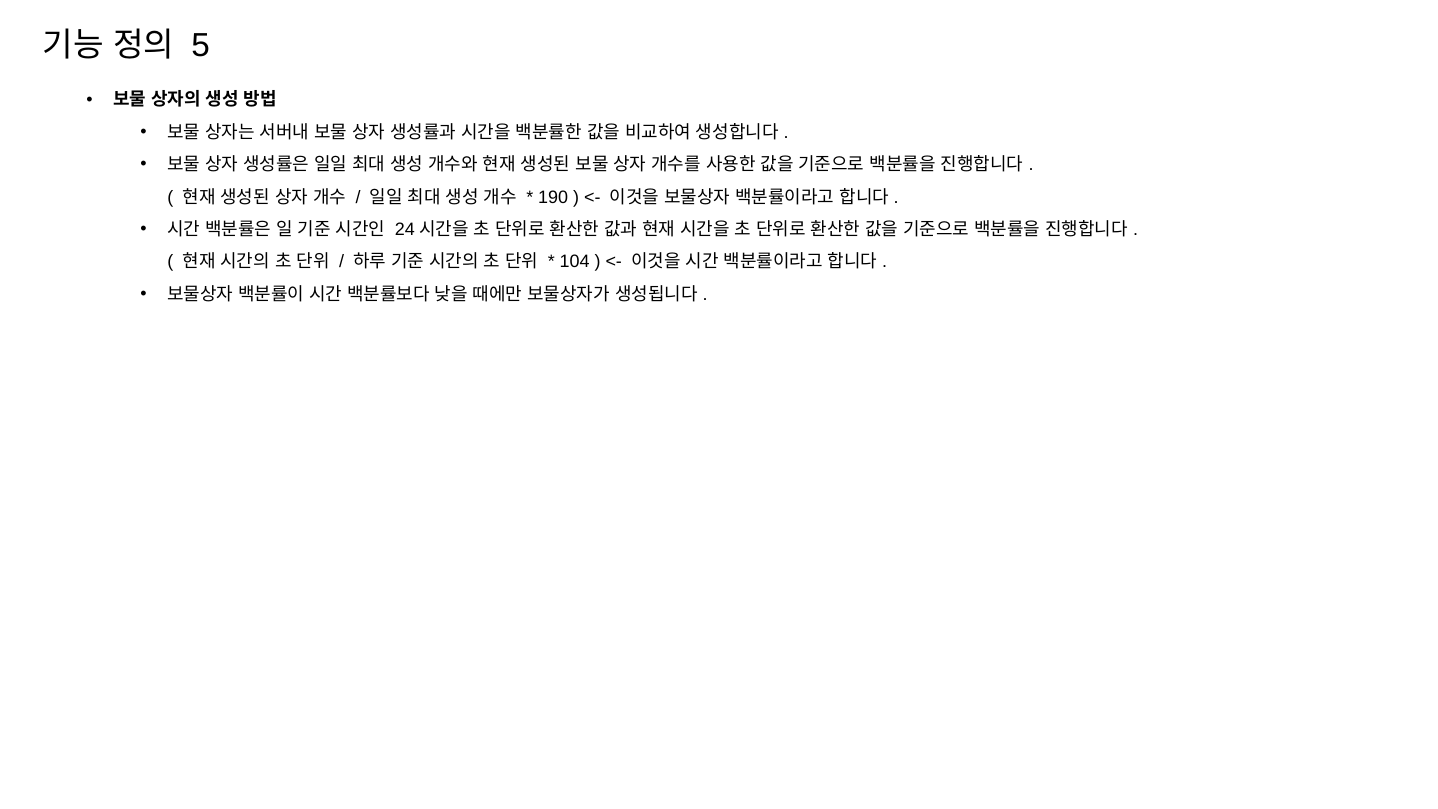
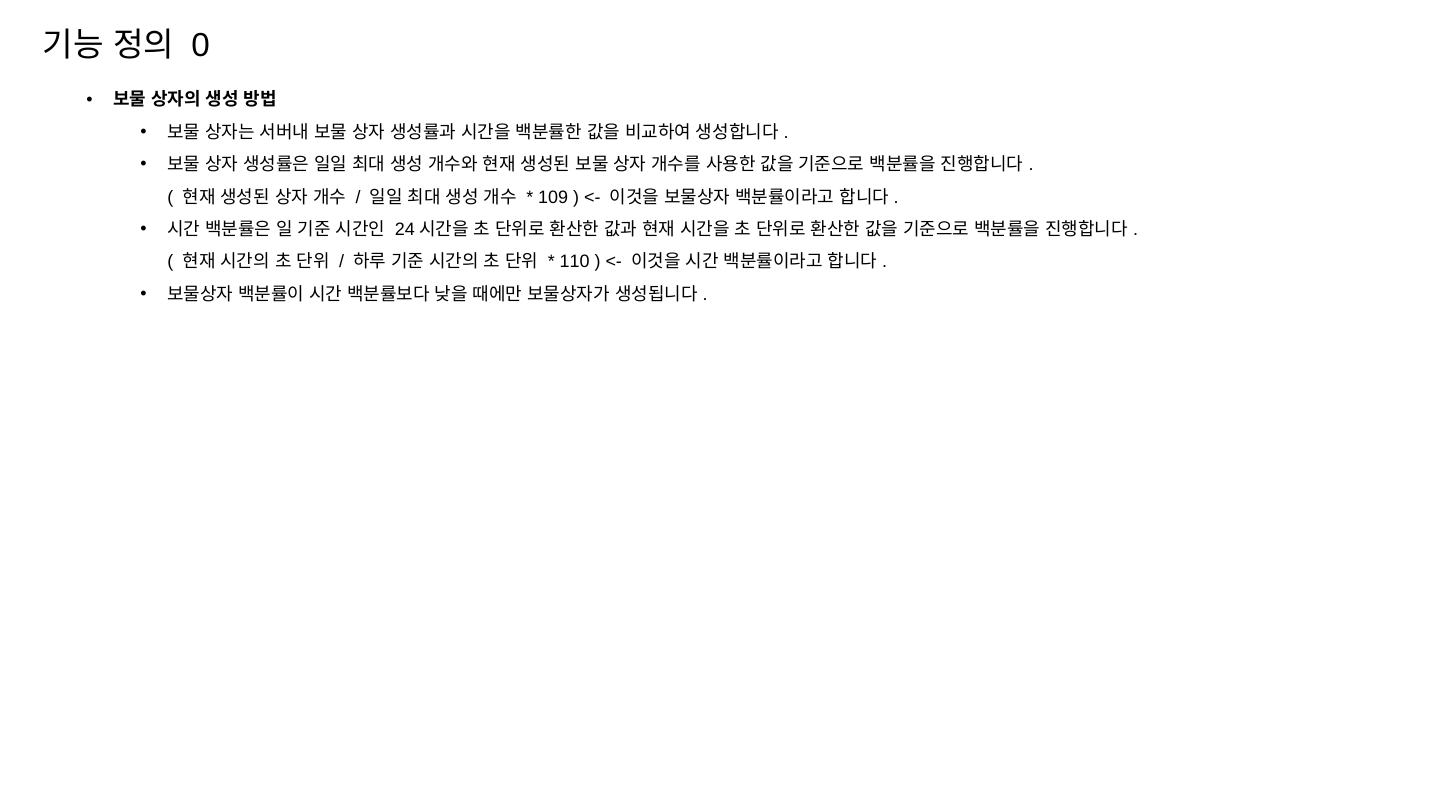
5: 5 -> 0 (201, 45)
190: 190 -> 109 (553, 197)
104: 104 -> 110 (575, 262)
